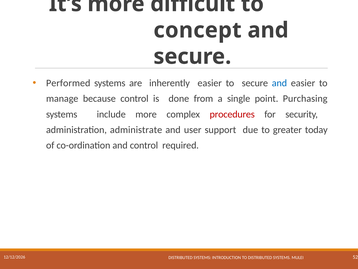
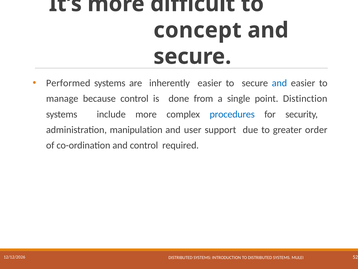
Purchasing: Purchasing -> Distinction (305, 99)
procedures colour: red -> blue (232, 114)
administrate: administrate -> manipulation (136, 130)
today: today -> order (316, 130)
